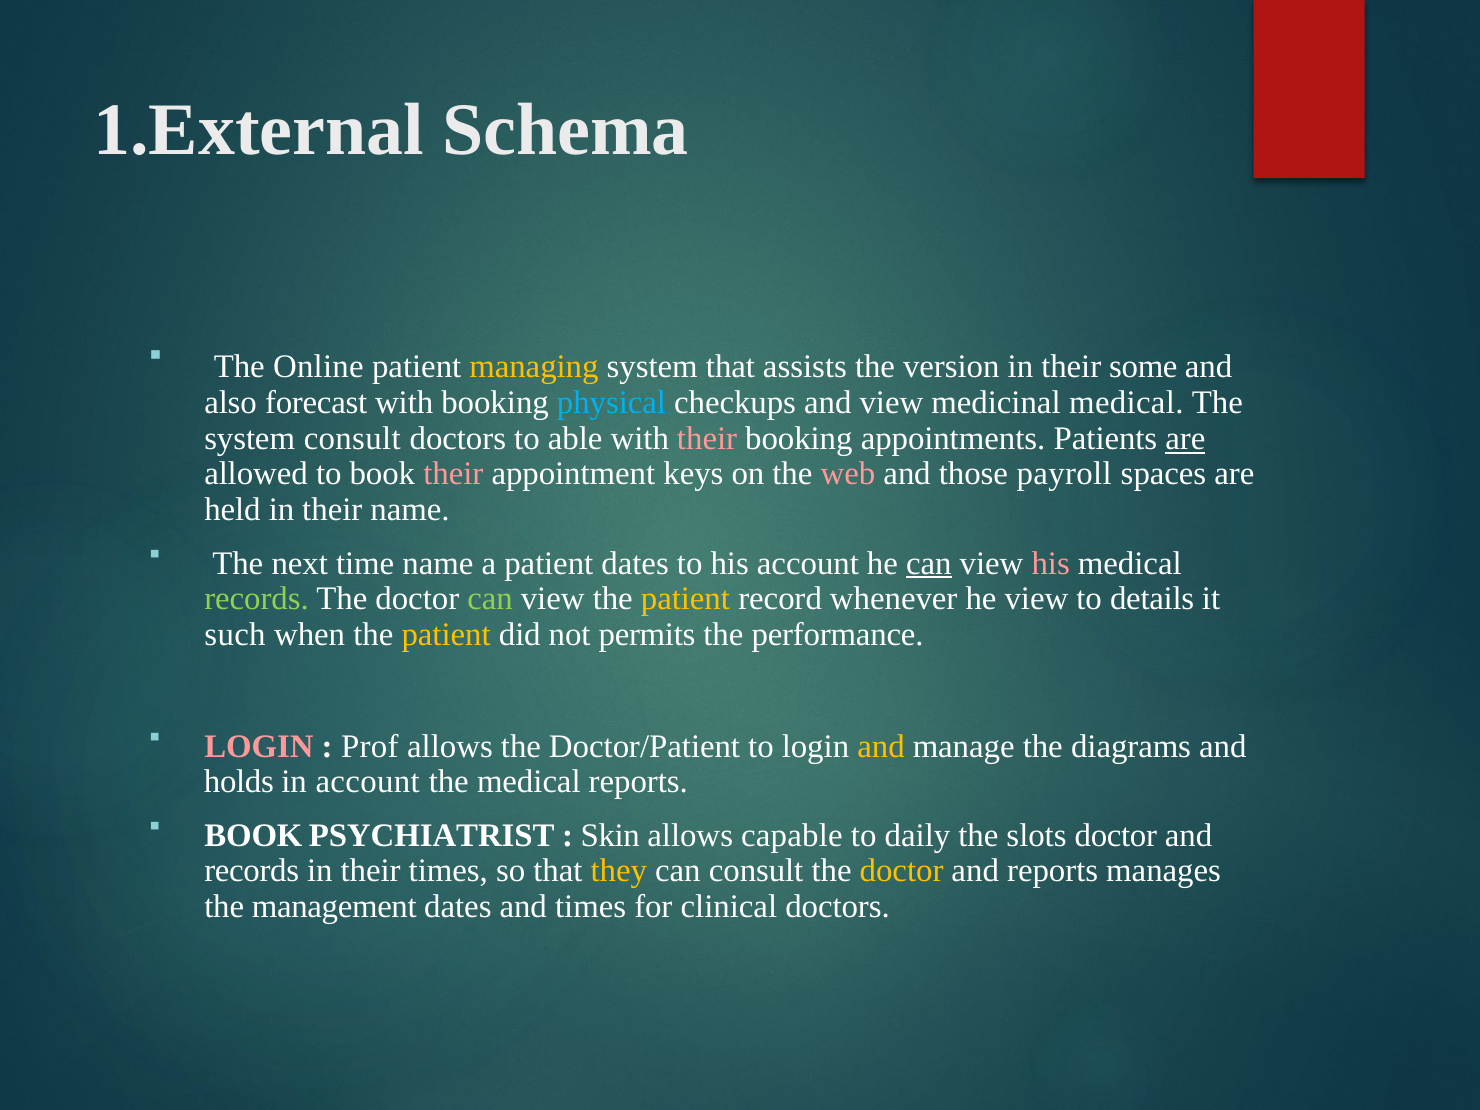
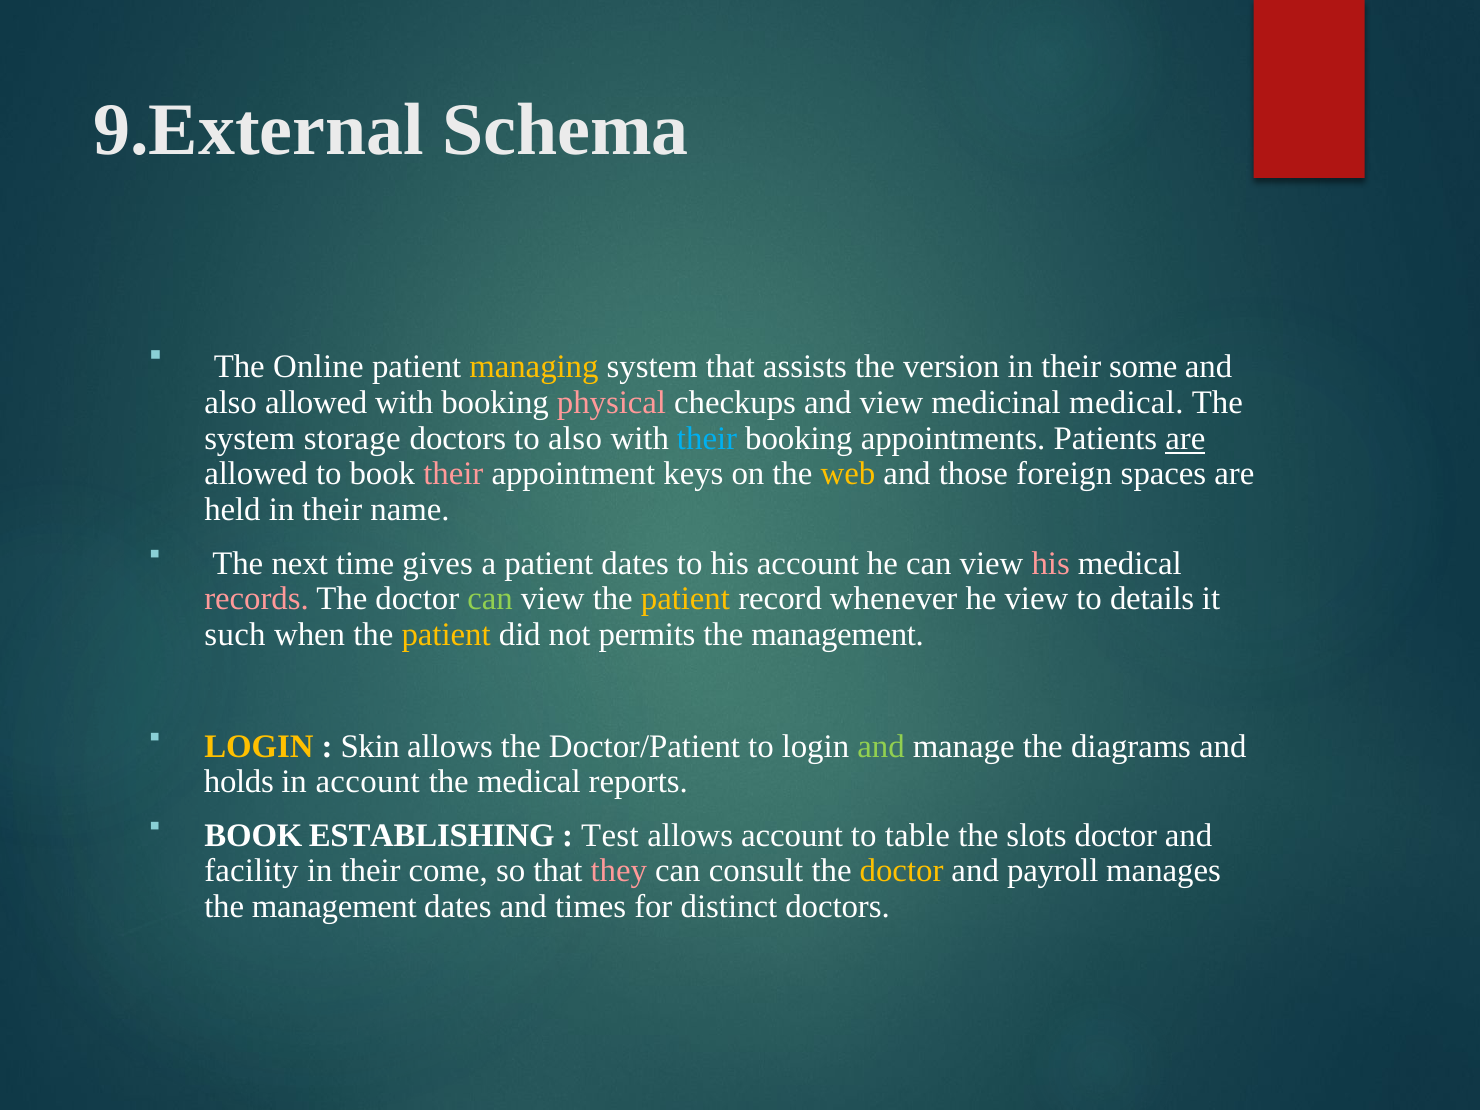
1.External: 1.External -> 9.External (259, 130)
also forecast: forecast -> allowed (316, 403)
physical colour: light blue -> pink (611, 403)
system consult: consult -> storage (352, 438)
to able: able -> also (575, 438)
their colour: pink -> light blue (707, 438)
web colour: pink -> yellow (848, 474)
payroll: payroll -> foreign (1064, 474)
time name: name -> gives (438, 563)
can underline: present -> none (929, 563)
records colour: light green -> pink (257, 599)
performance: performance -> management (838, 634)
LOGIN colour: pink -> yellow (259, 746)
Prof: Prof -> Skin (370, 746)
and colour: yellow -> light green (881, 746)
PSYCHIATRIST: PSYCHIATRIST -> ESTABLISHING (432, 836)
Skin: Skin -> Test (610, 836)
allows capable: capable -> account (792, 836)
daily: daily -> table (917, 836)
records: records -> facility (251, 871)
their times: times -> come (448, 871)
they colour: yellow -> pink (619, 871)
and reports: reports -> payroll (1053, 871)
clinical: clinical -> distinct (729, 907)
